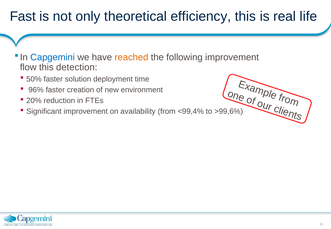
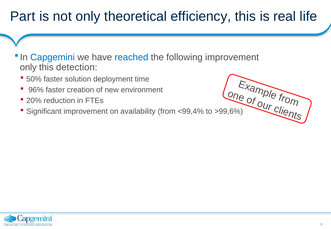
Fast: Fast -> Part (23, 16)
reached colour: orange -> blue (131, 57)
flow: flow -> only (28, 67)
